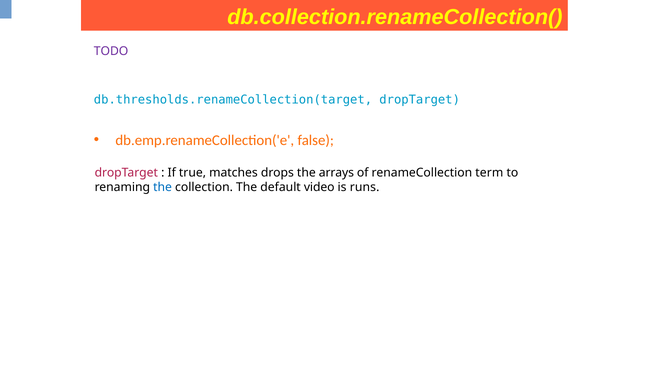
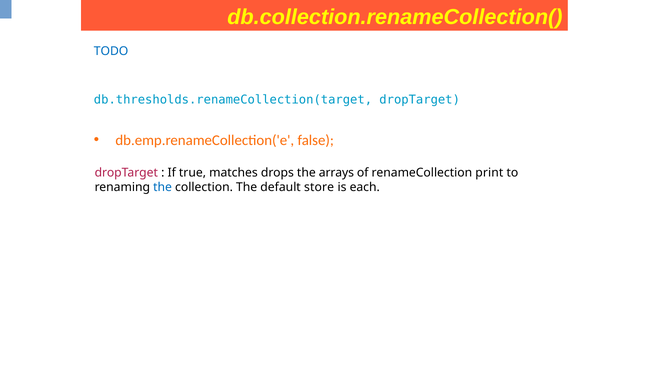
TODO colour: purple -> blue (111, 51)
term: term -> print (489, 173)
video: video -> store (319, 187)
runs: runs -> each (365, 187)
